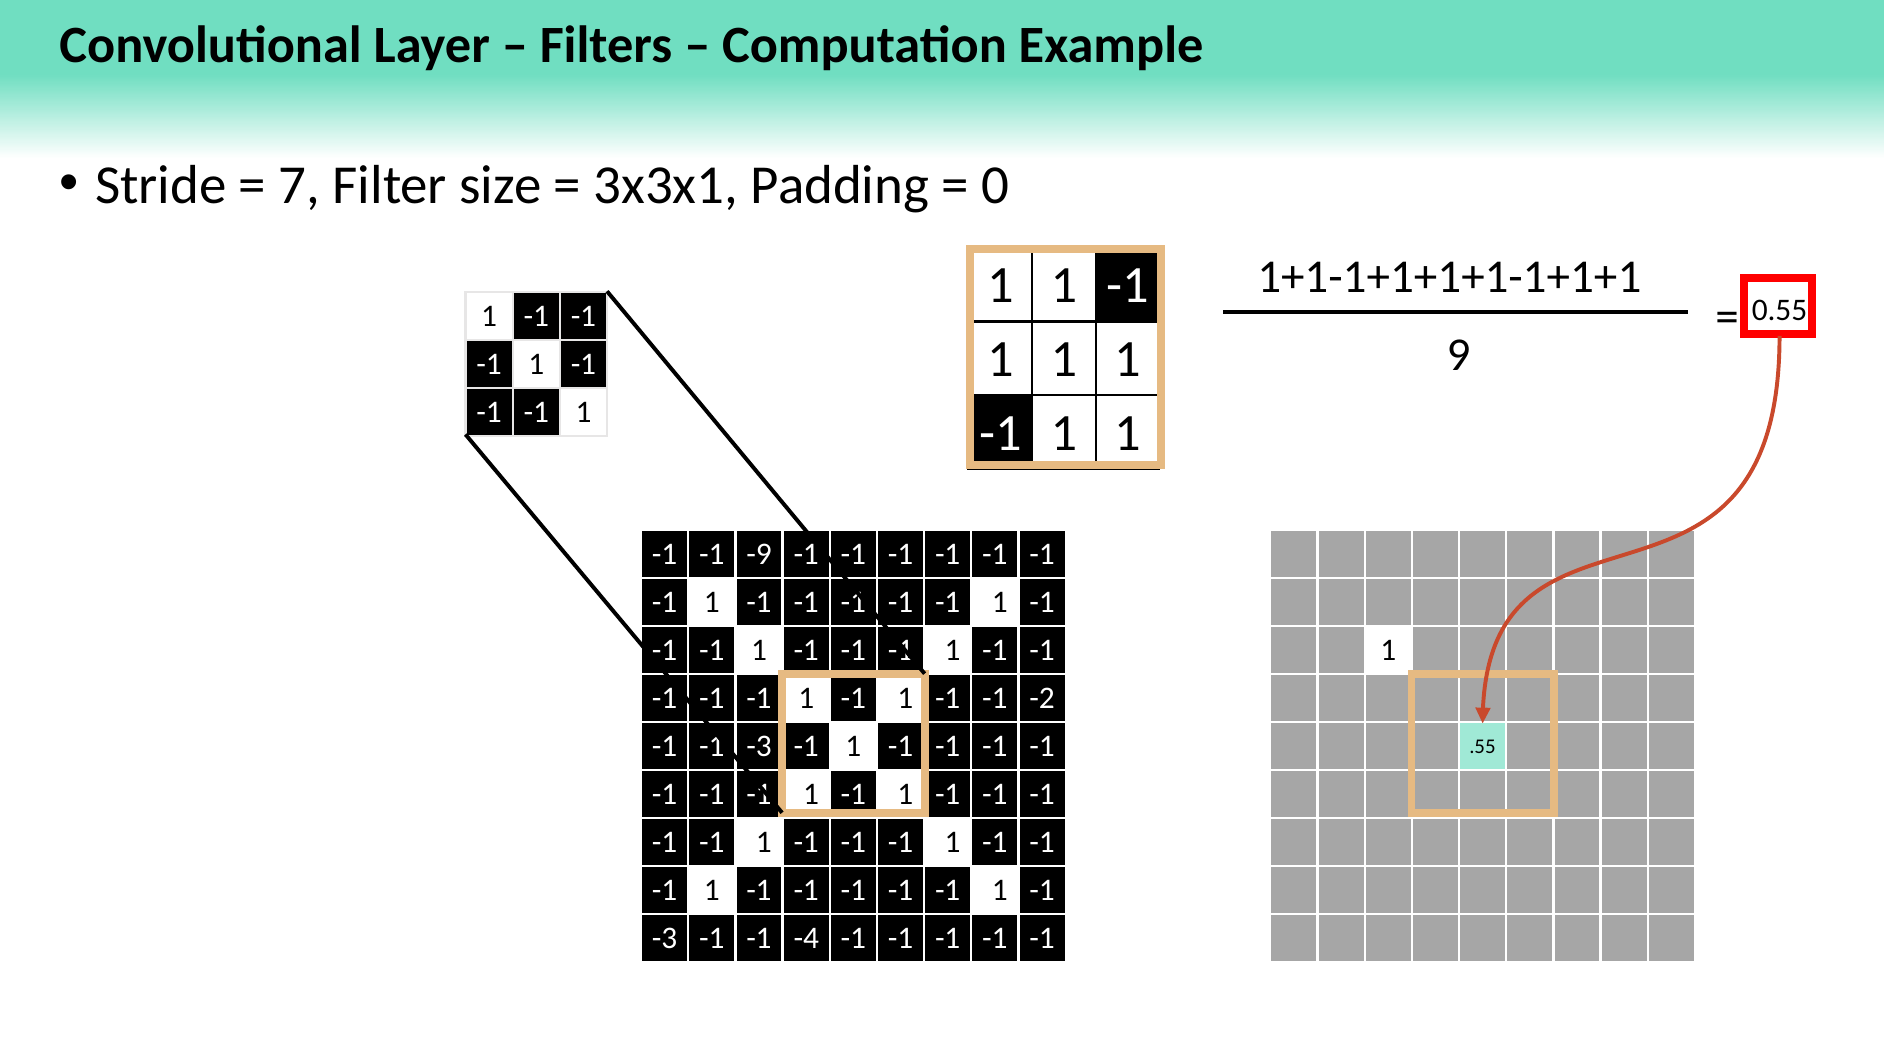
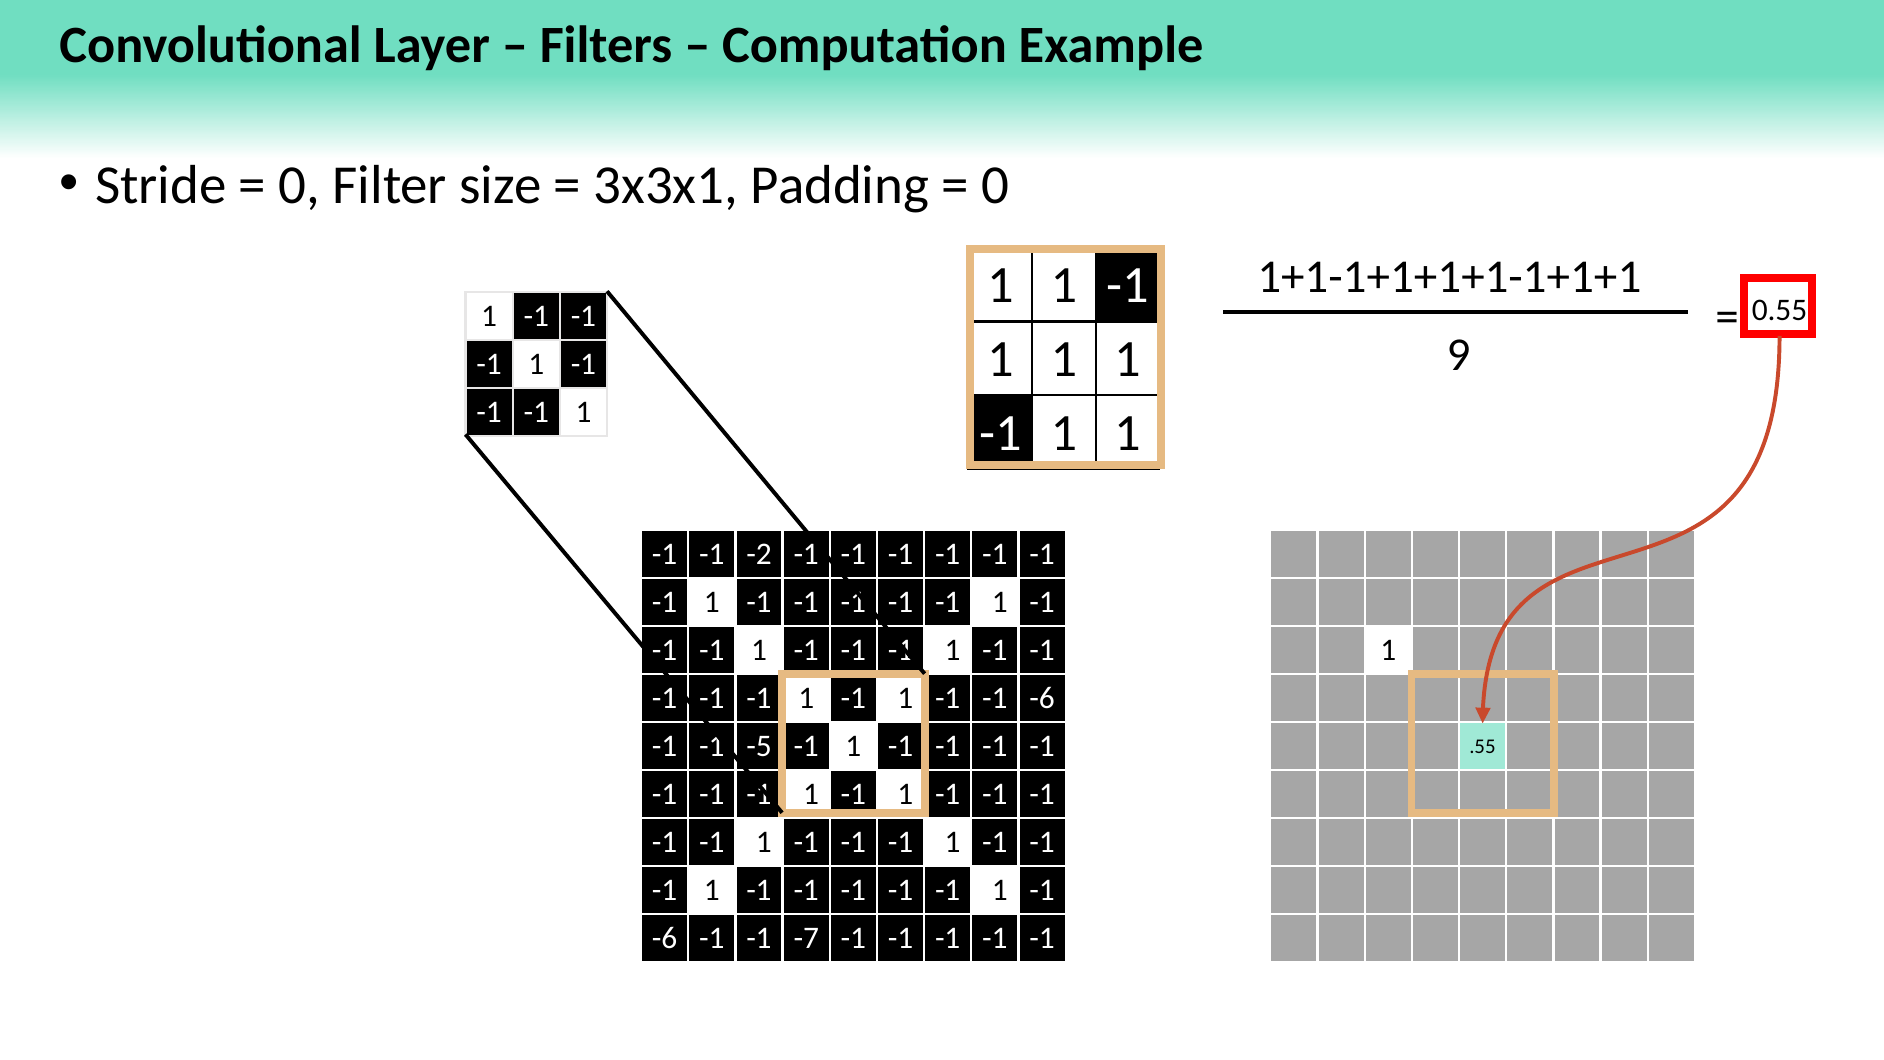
7: 7 -> 0 (299, 185)
-9: -9 -> -2 (759, 554)
-2: -2 -> -6 (1042, 698)
-3: -3 -> -5 (759, 746)
-3: -3 -> -6 (665, 938)
-4: -4 -> -7 (806, 938)
